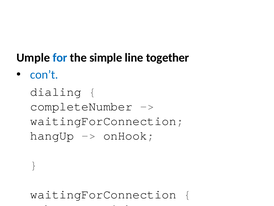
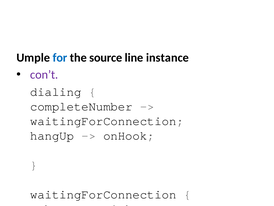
simple: simple -> source (106, 57)
together: together -> instance (167, 57)
con’t colour: blue -> purple (44, 75)
